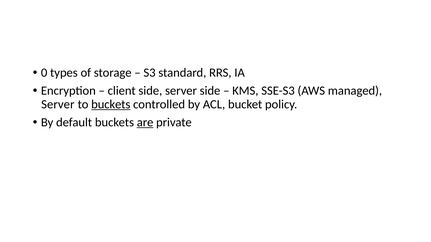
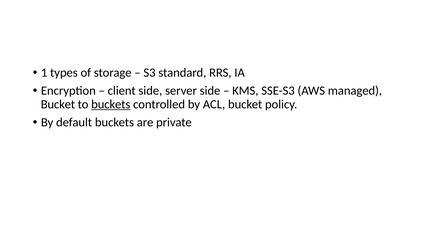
0: 0 -> 1 (44, 73)
Server: Server -> Bucket (58, 105)
are underline: present -> none (145, 123)
